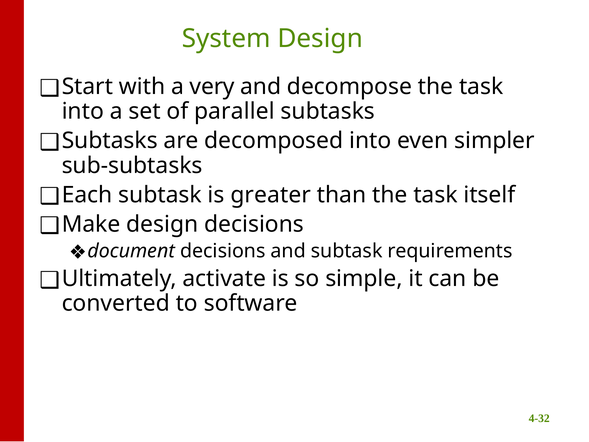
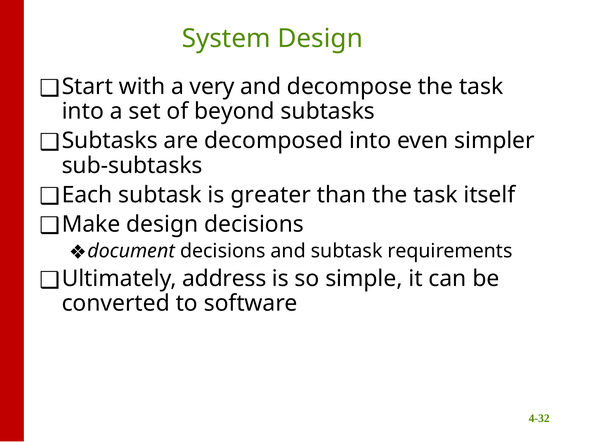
parallel: parallel -> beyond (234, 111)
activate: activate -> address (224, 278)
